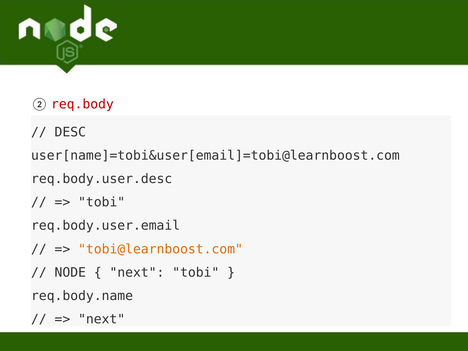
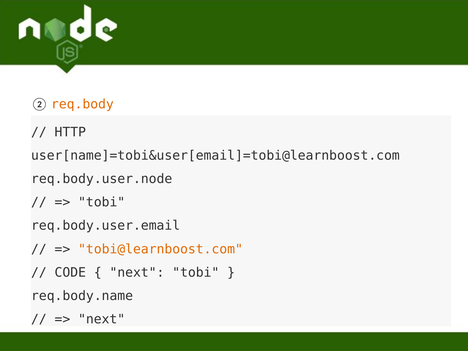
req.body colour: red -> orange (82, 104)
DESC: DESC -> HTTP (70, 132)
req.body.user.desc: req.body.user.desc -> req.body.user.node (102, 179)
NODE: NODE -> CODE (70, 272)
